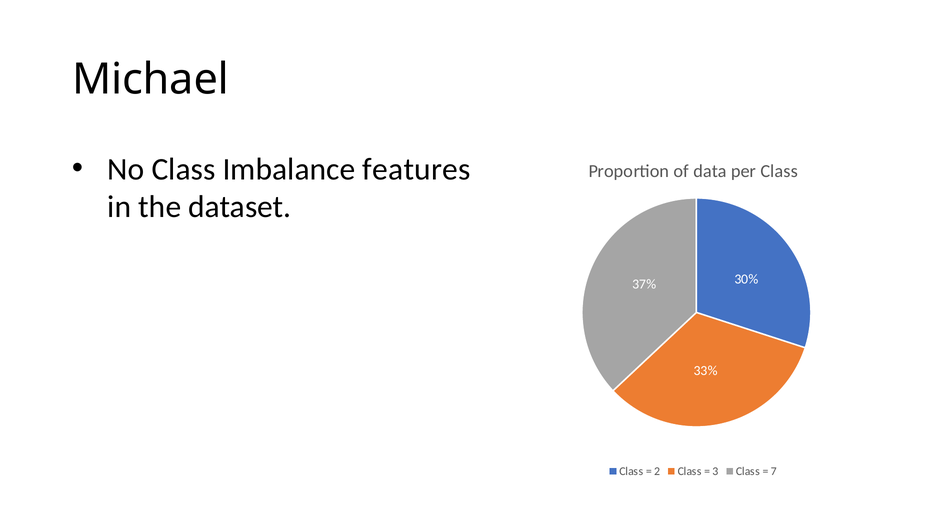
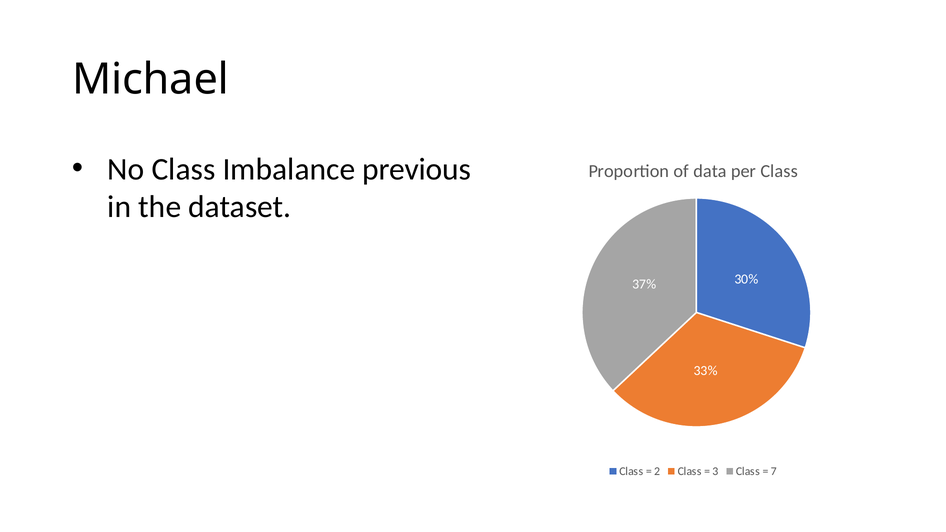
features: features -> previous (417, 169)
